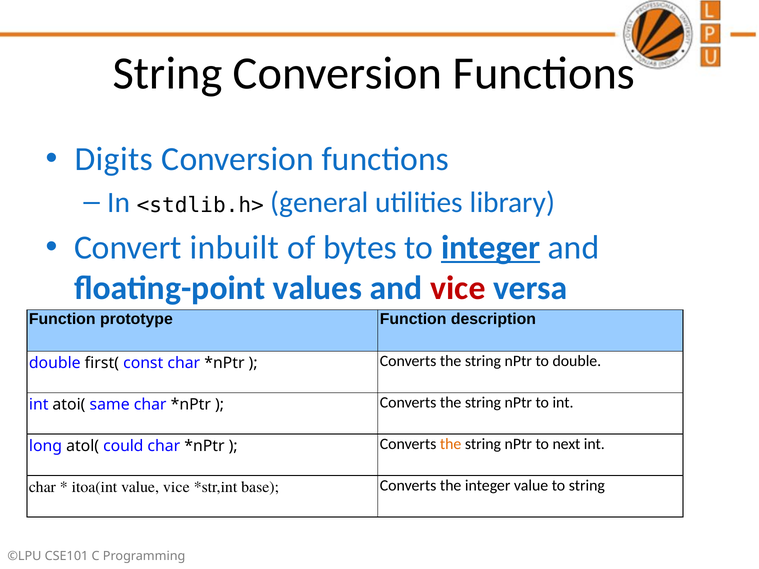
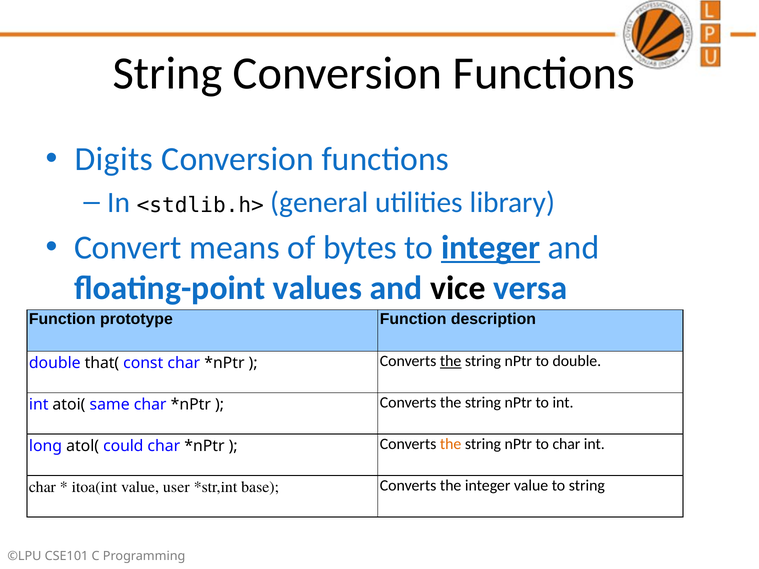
inbuilt: inbuilt -> means (235, 248)
vice colour: red -> black (458, 288)
first(: first( -> that( (102, 363)
the underline: none -> present (451, 361)
to next: next -> char (566, 444)
value vice: vice -> user (176, 487)
